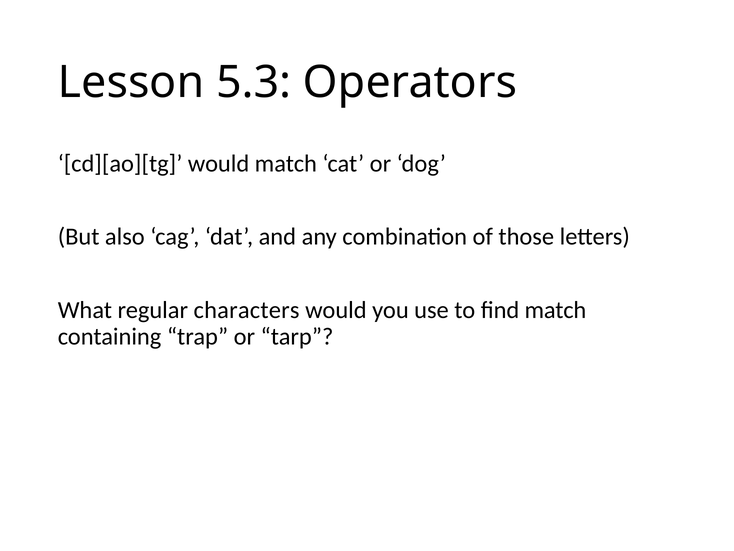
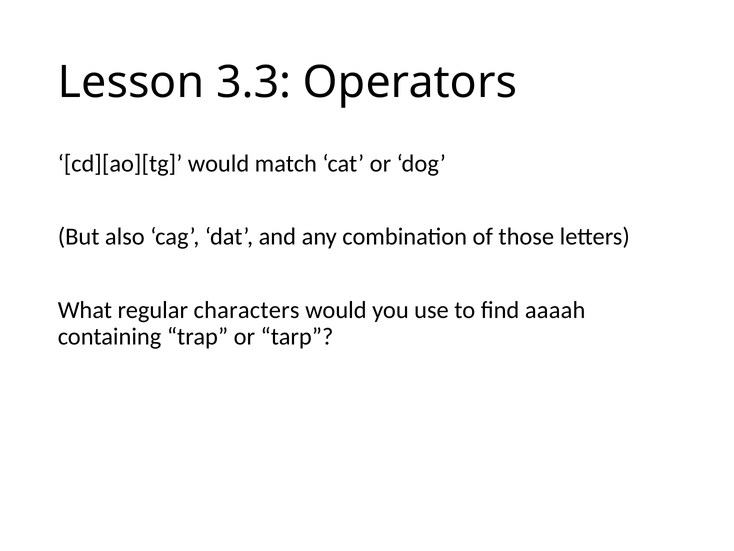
5.3: 5.3 -> 3.3 (254, 82)
find match: match -> aaaah (555, 310)
